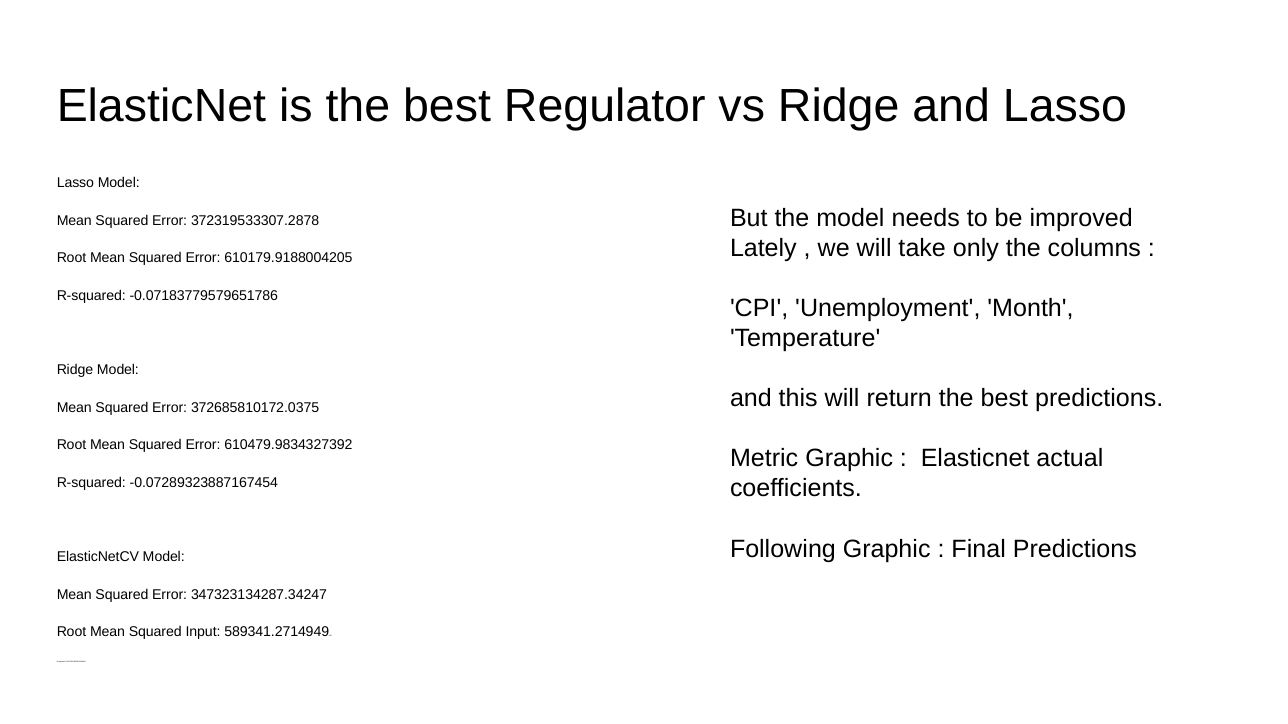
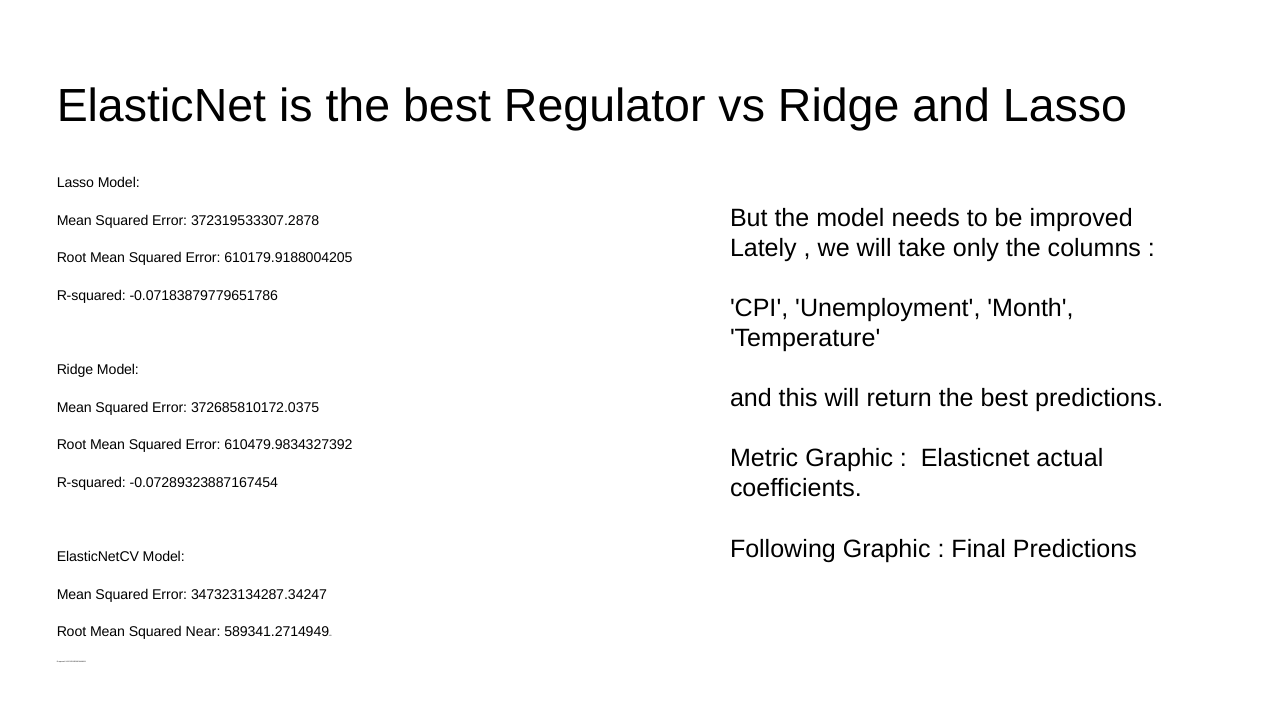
-0.07183779579651786: -0.07183779579651786 -> -0.07183879779651786 (204, 296)
Input: Input -> Near (203, 632)
